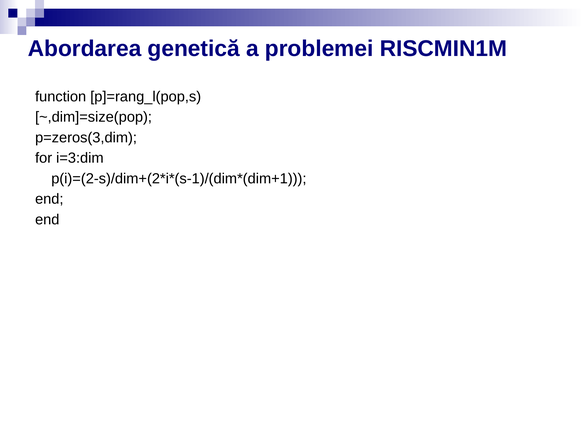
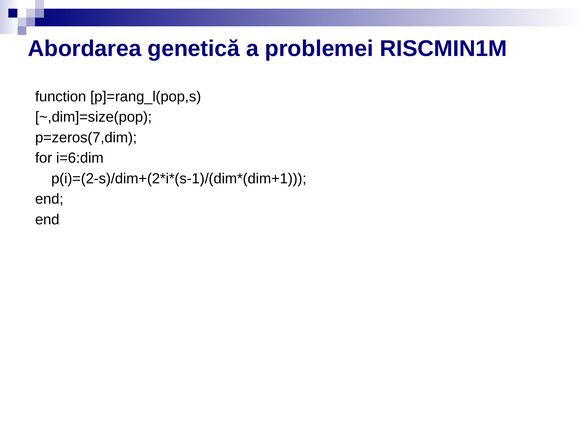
p=zeros(3,dim: p=zeros(3,dim -> p=zeros(7,dim (86, 138)
i=3:dim: i=3:dim -> i=6:dim (80, 158)
